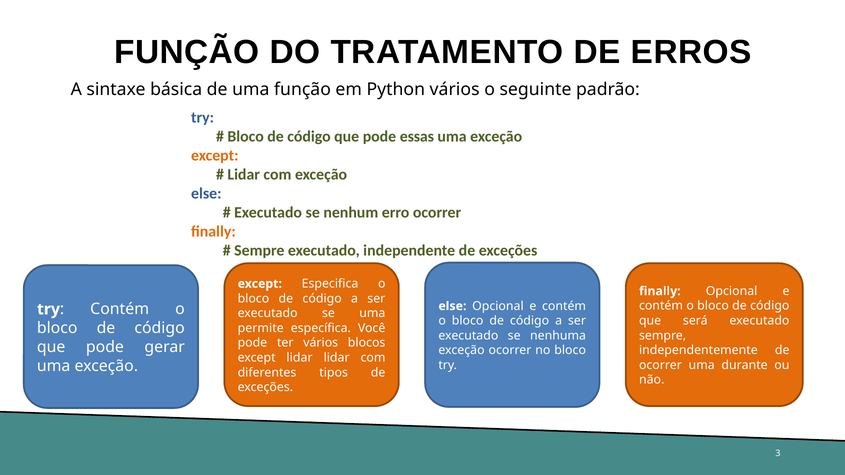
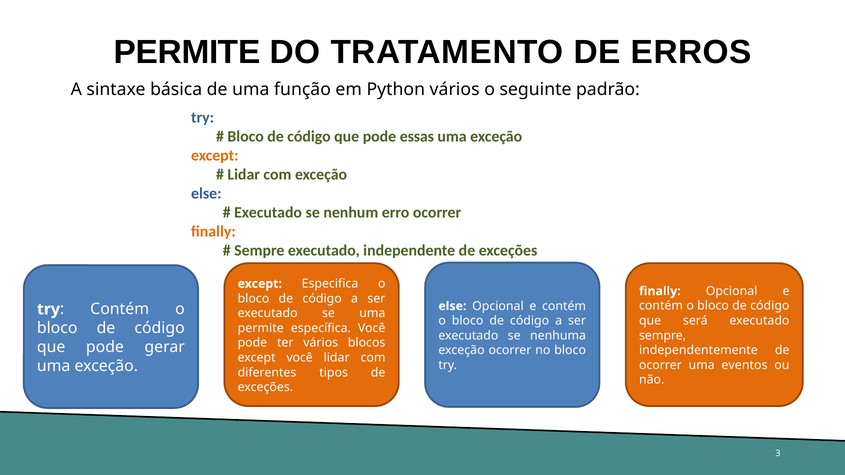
FUNÇÃO: FUNÇÃO -> PERMITE (187, 52)
except lidar: lidar -> você (300, 358)
durante: durante -> eventos (745, 365)
